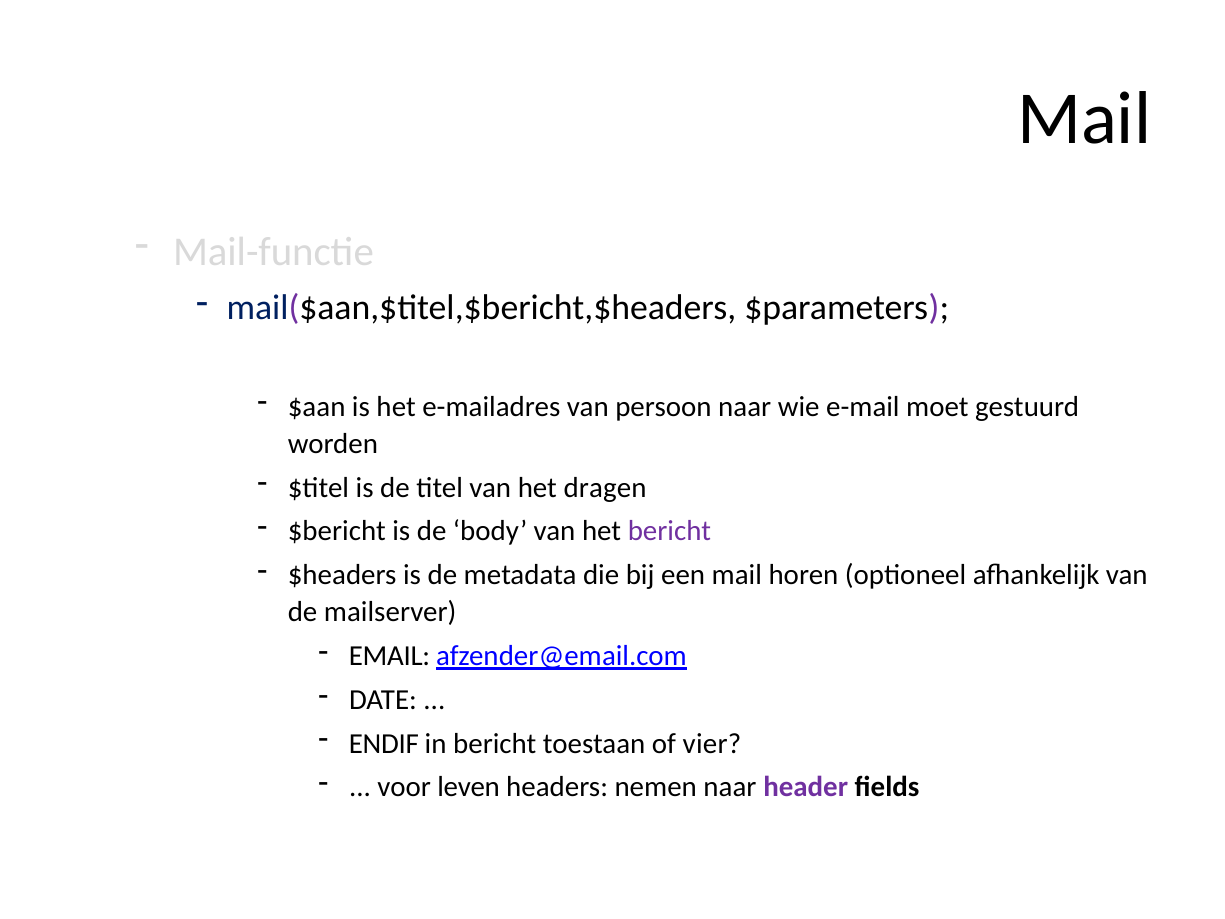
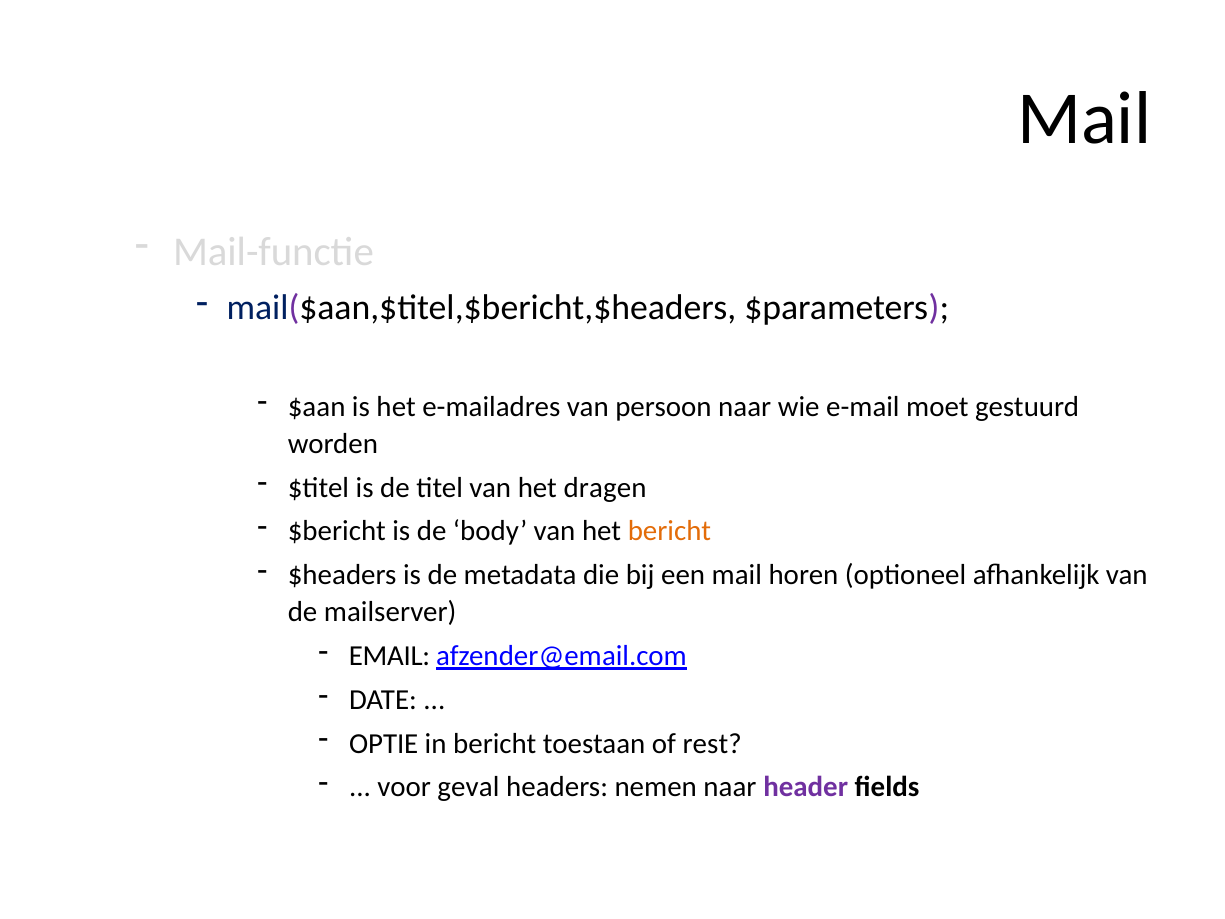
bericht colour: purple -> orange (669, 531)
ENDIF: ENDIF -> OPTIE (384, 744)
vier: vier -> rest (712, 744)
leven: leven -> geval (468, 787)
